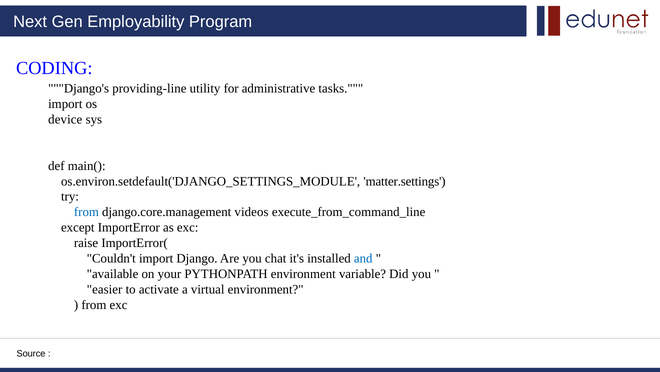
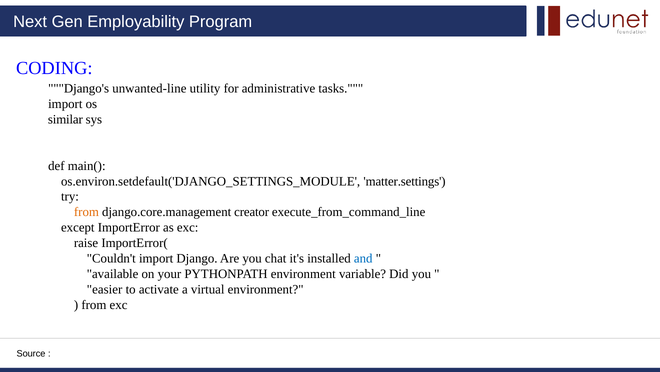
providing-line: providing-line -> unwanted-line (149, 88)
device: device -> similar (65, 119)
from colour: blue -> orange (86, 212)
videos: videos -> creator (252, 212)
